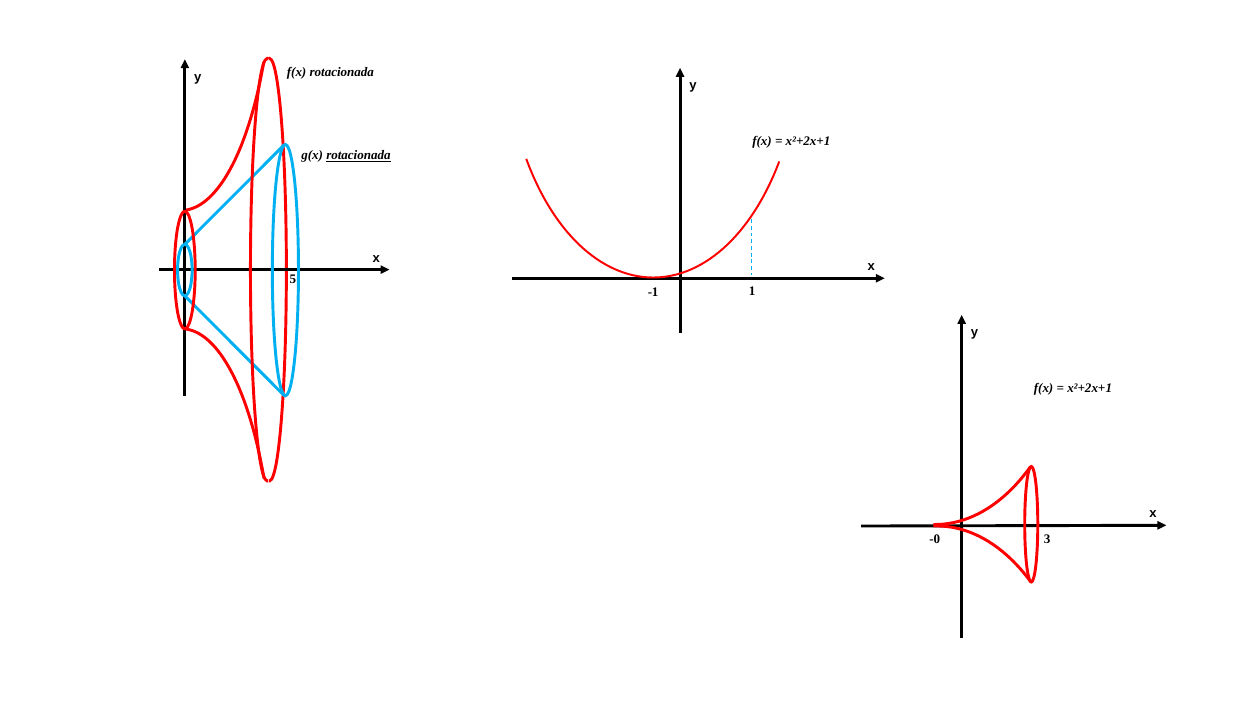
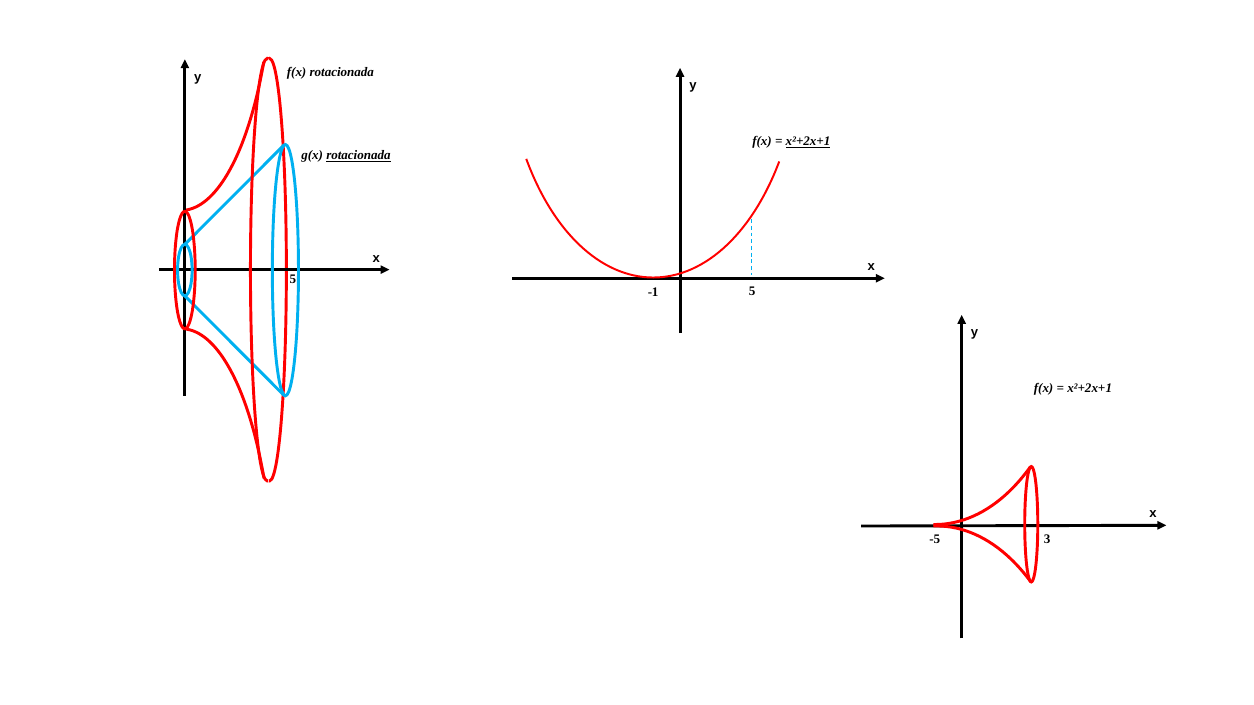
x²+2x+1 underline: none -> present (808, 142)
-1 1: 1 -> 5 (752, 291)
-0: -0 -> -5 (935, 539)
